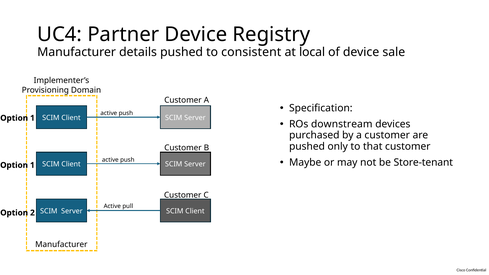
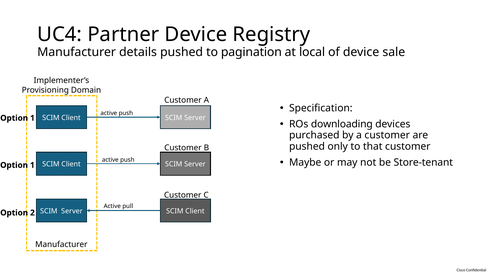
consistent: consistent -> pagination (251, 52)
downstream: downstream -> downloading (342, 124)
